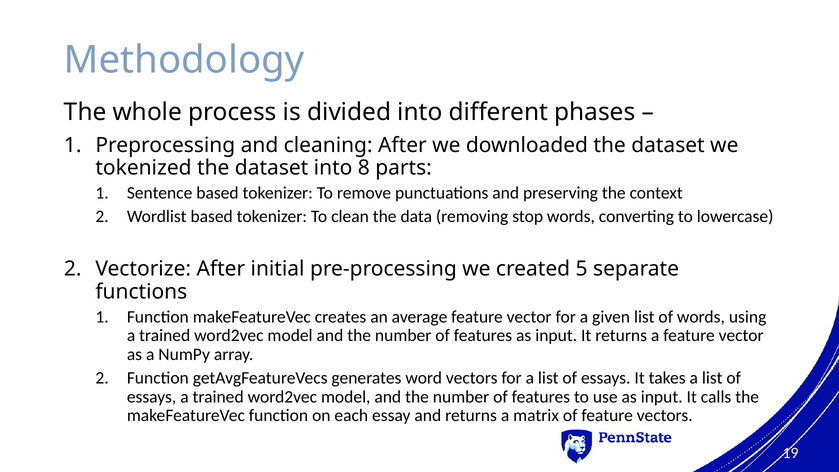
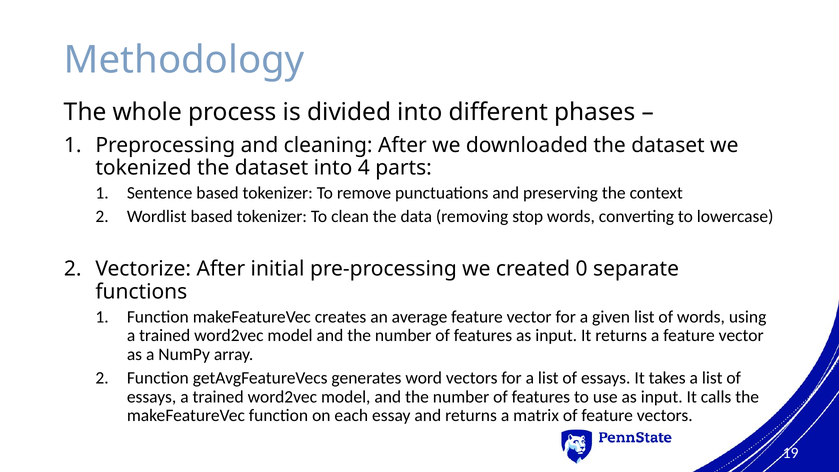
8: 8 -> 4 (364, 168)
5: 5 -> 0 (582, 269)
